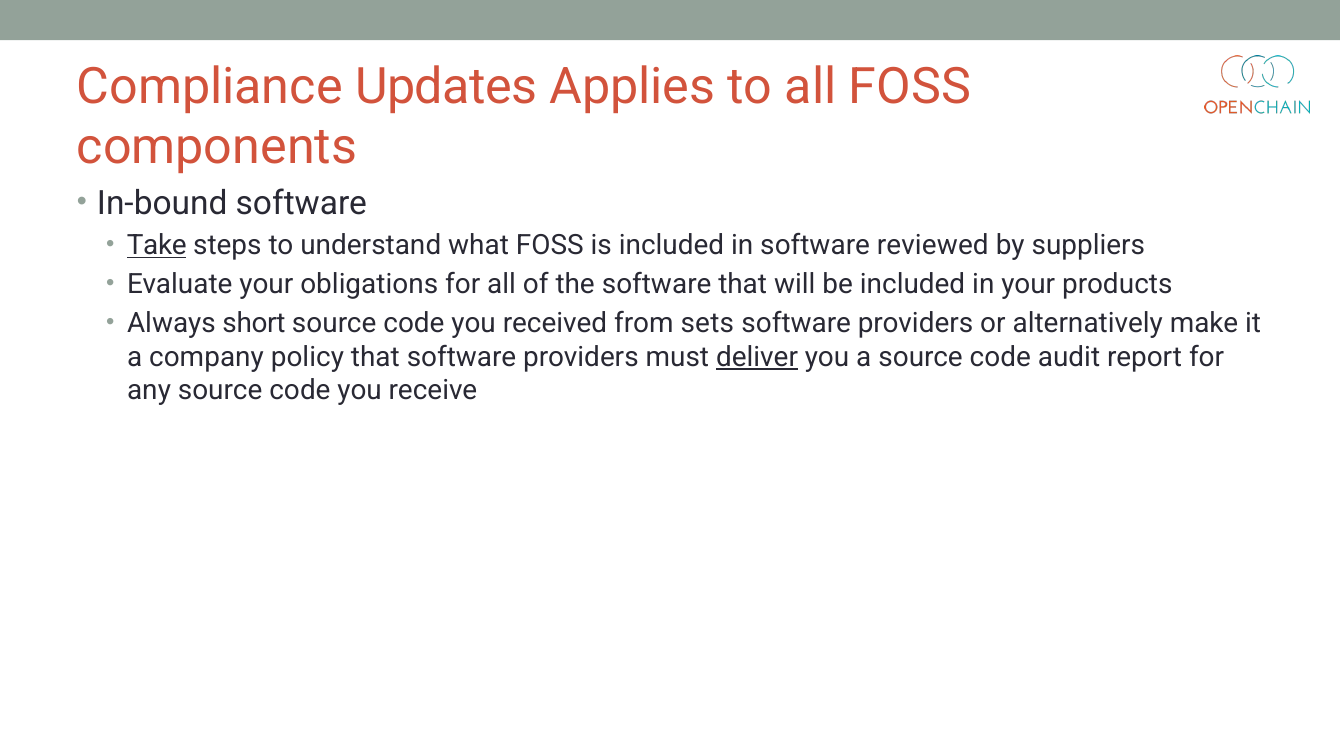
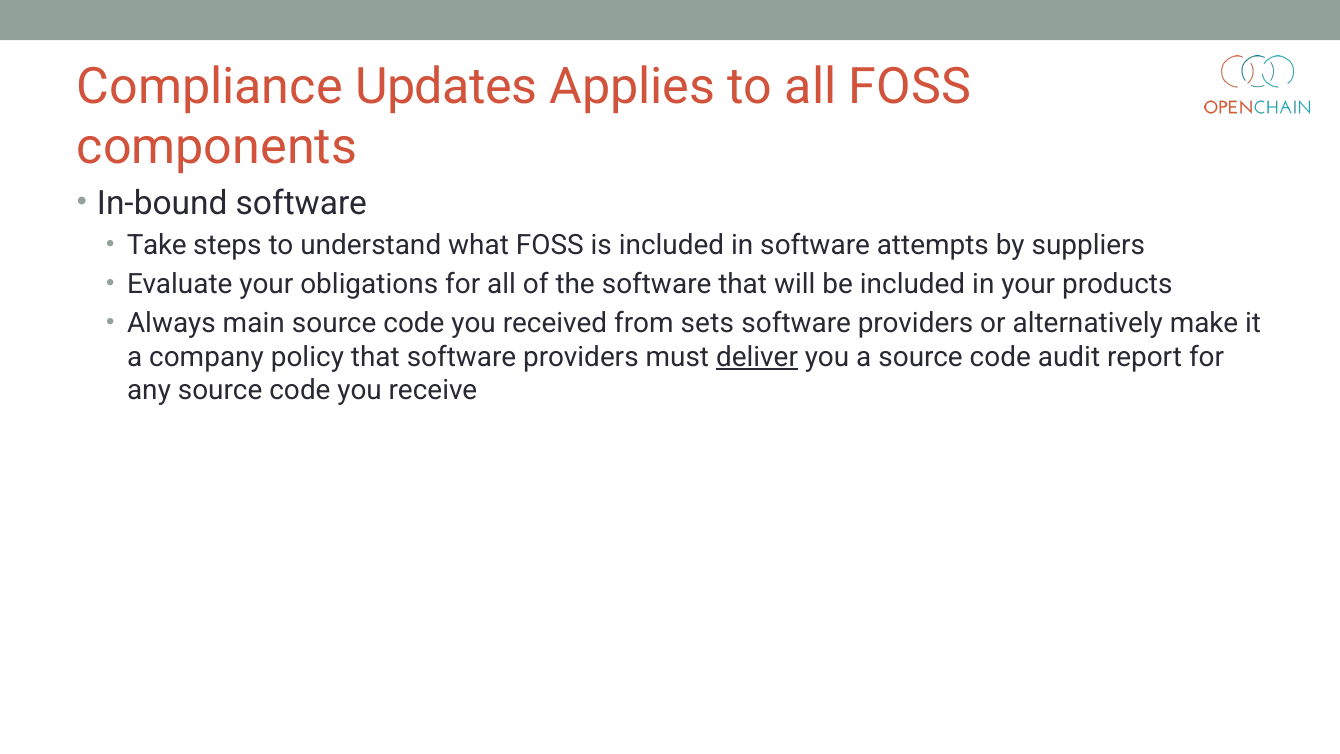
Take underline: present -> none (157, 245)
reviewed: reviewed -> attempts (933, 245)
short: short -> main (254, 323)
